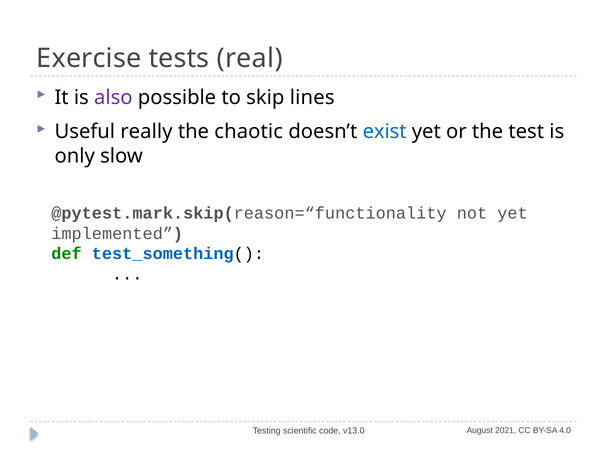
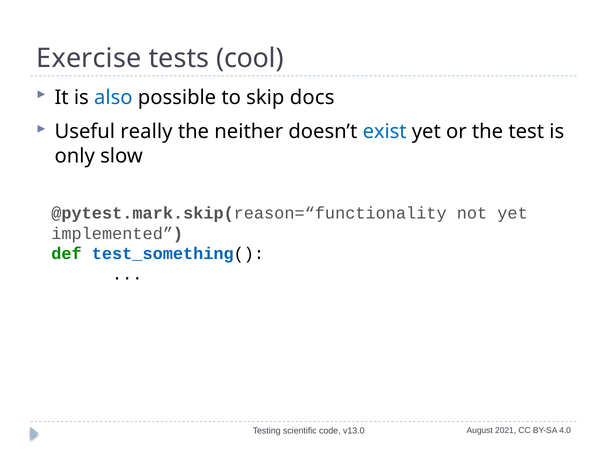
real: real -> cool (250, 59)
also colour: purple -> blue (113, 97)
lines: lines -> docs (312, 97)
chaotic: chaotic -> neither (249, 132)
